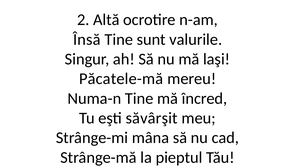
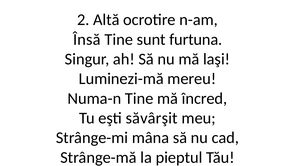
valurile: valurile -> furtuna (196, 39)
Păcatele-mă: Păcatele-mă -> Luminezi-mă (121, 79)
